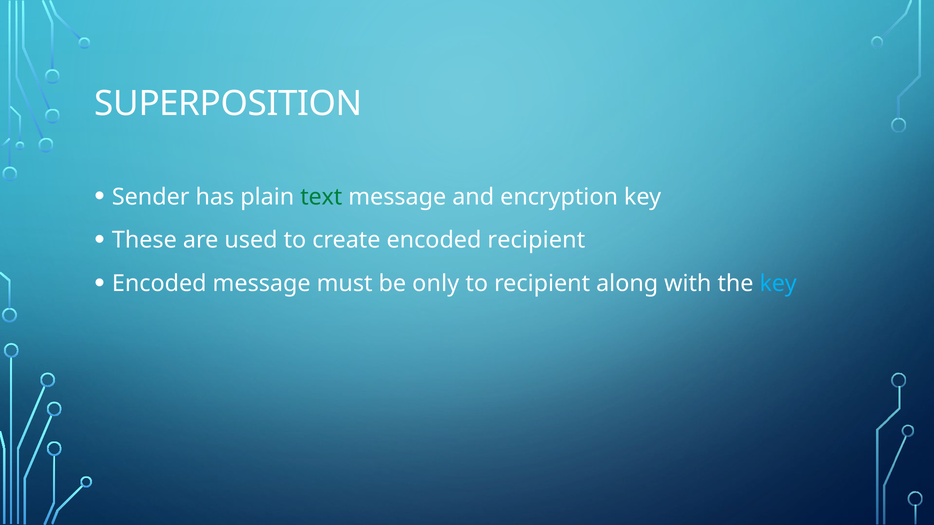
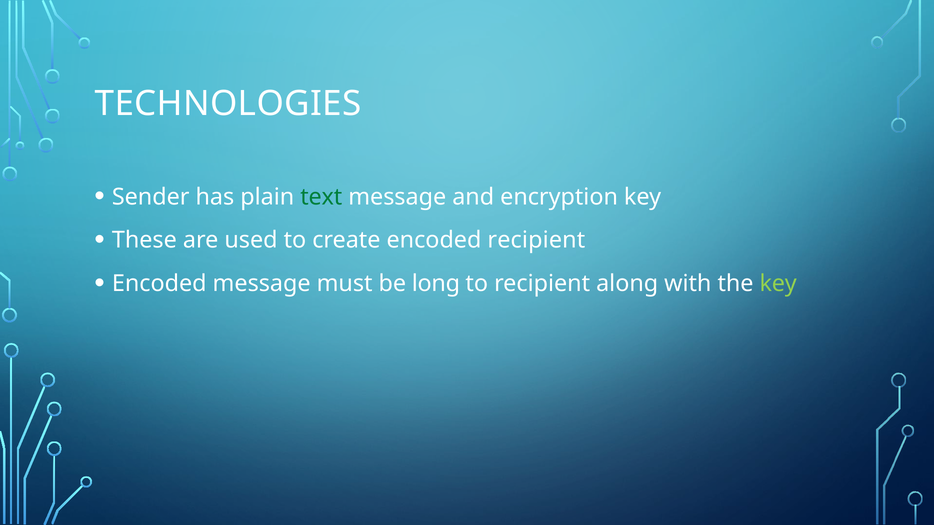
SUPERPOSITION: SUPERPOSITION -> TECHNOLOGIES (228, 104)
only: only -> long (436, 284)
key colour: light blue -> light green (778, 284)
